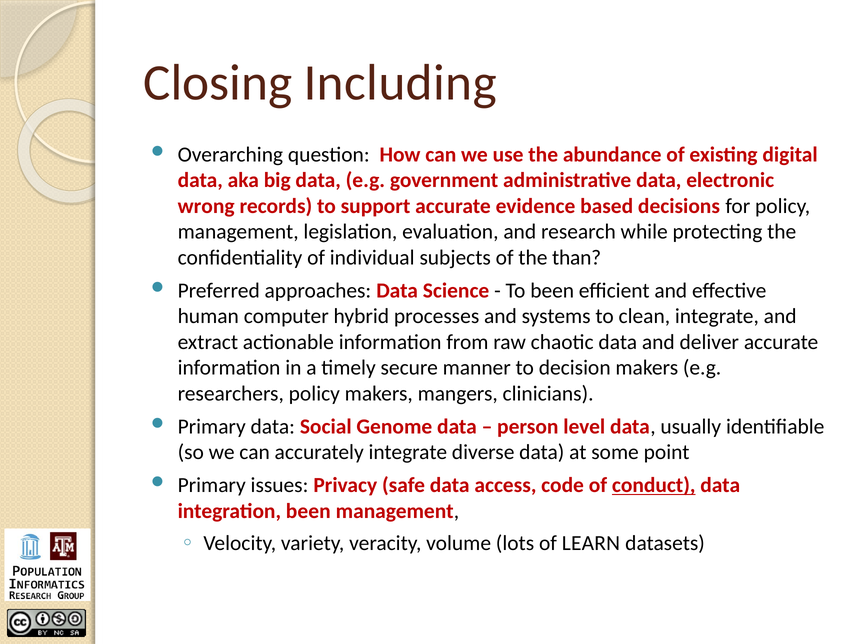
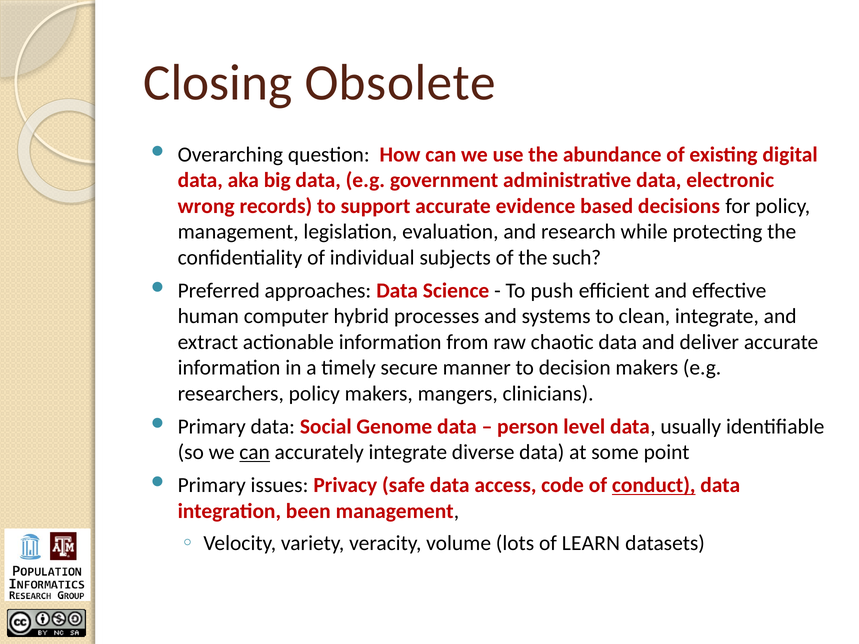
Including: Including -> Obsolete (400, 83)
than: than -> such (577, 258)
To been: been -> push (552, 291)
can underline: none -> present (255, 452)
